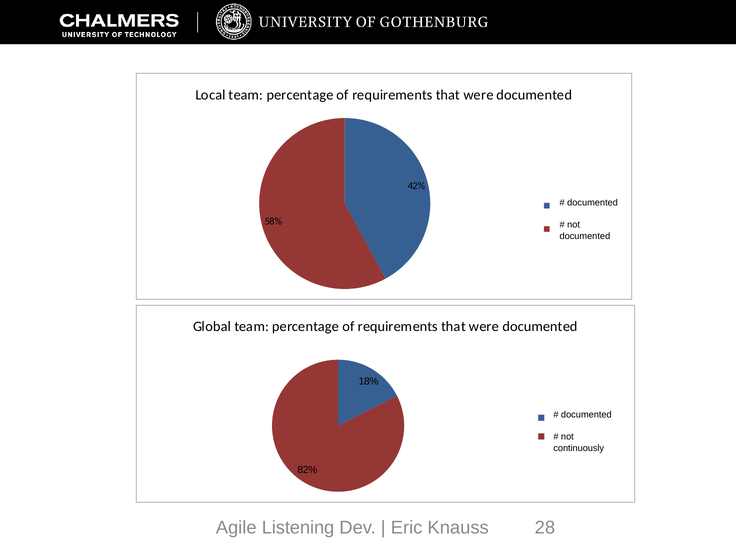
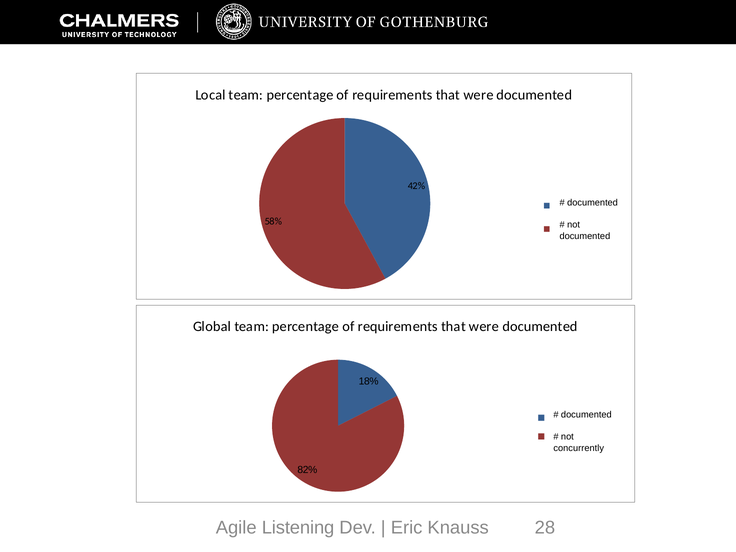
continuously: continuously -> concurrently (579, 448)
